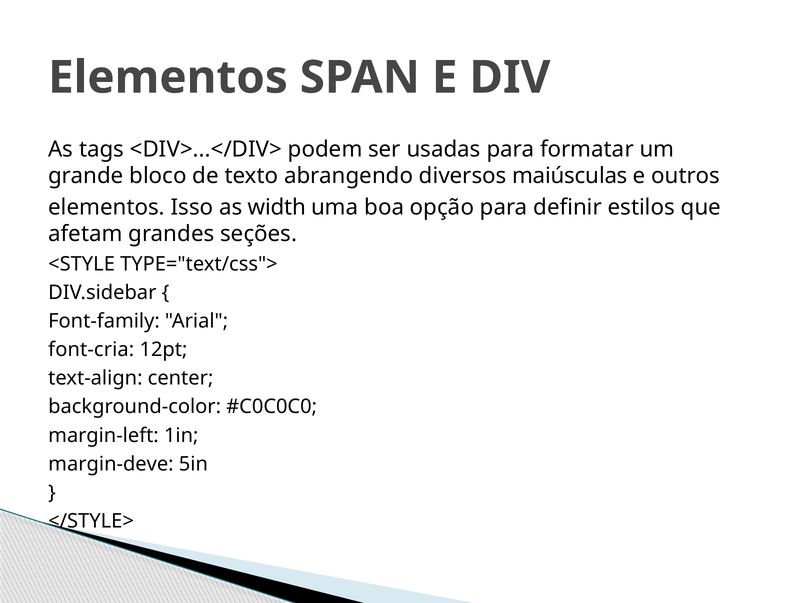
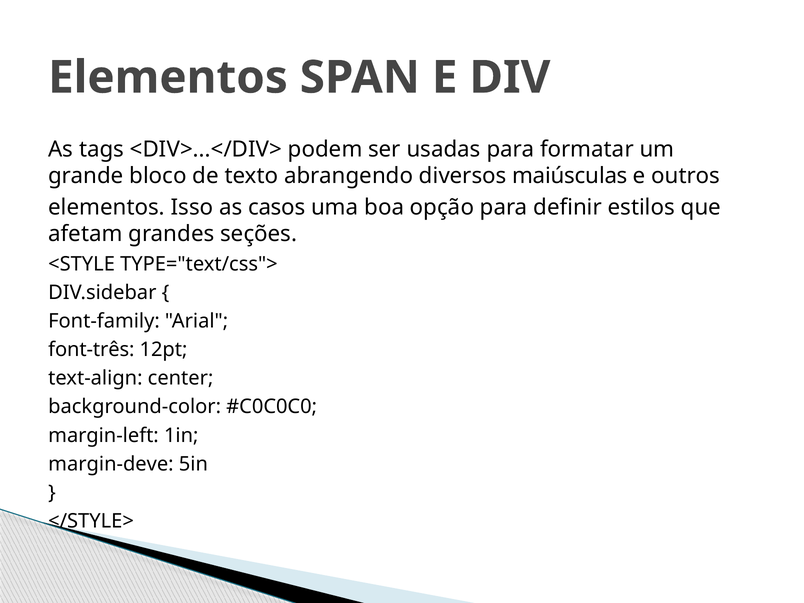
width: width -> casos (277, 207)
font-cria: font-cria -> font-três (91, 350)
